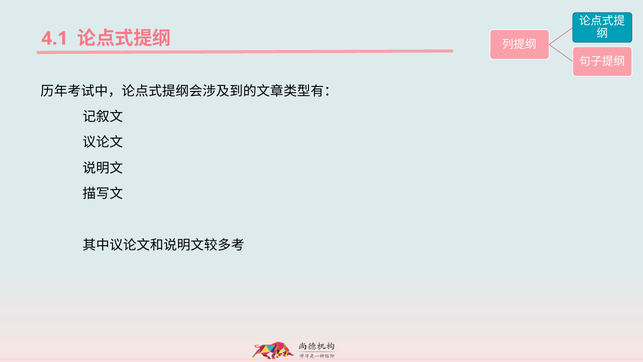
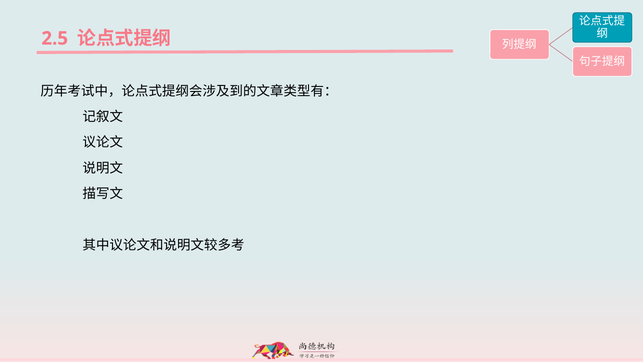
4.1: 4.1 -> 2.5 (55, 38)
